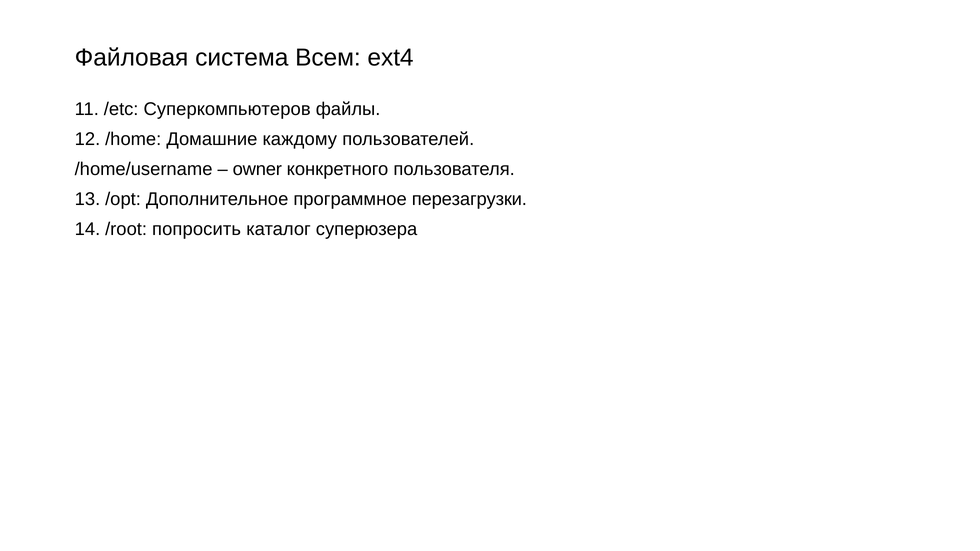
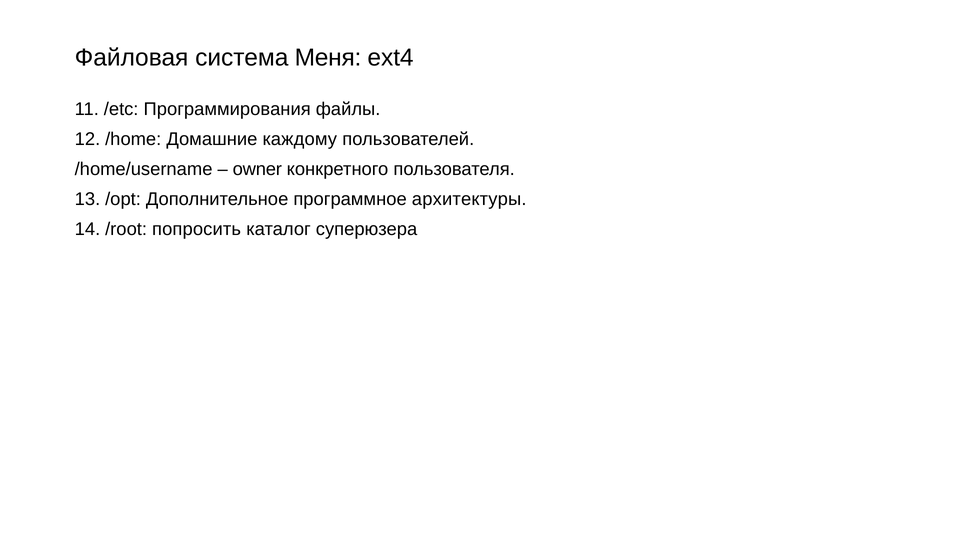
Всем: Всем -> Меня (328, 58)
Суперкомпьютеров: Суперкомпьютеров -> Программирования (227, 109)
перезагрузки: перезагрузки -> архитектуры (469, 199)
